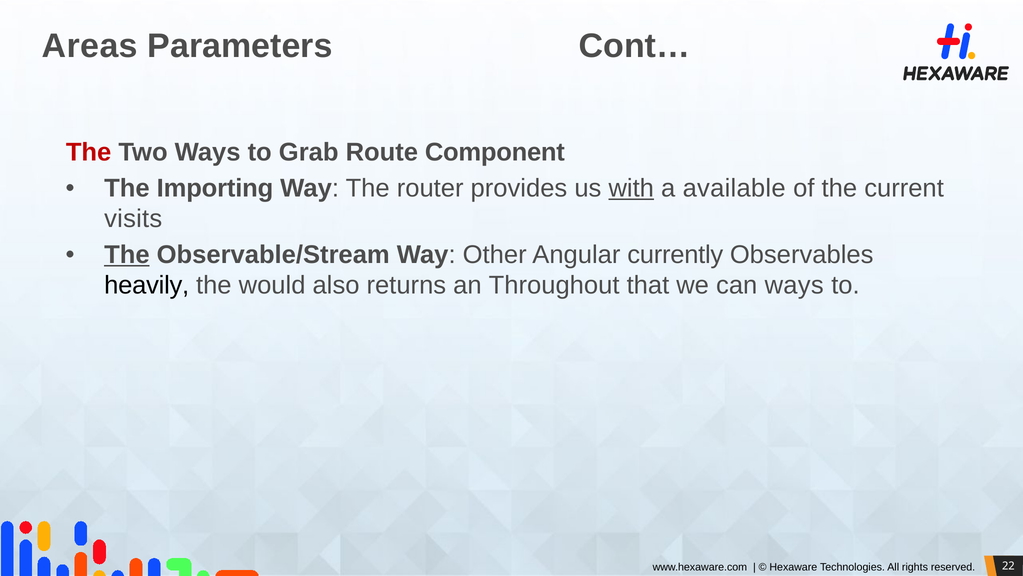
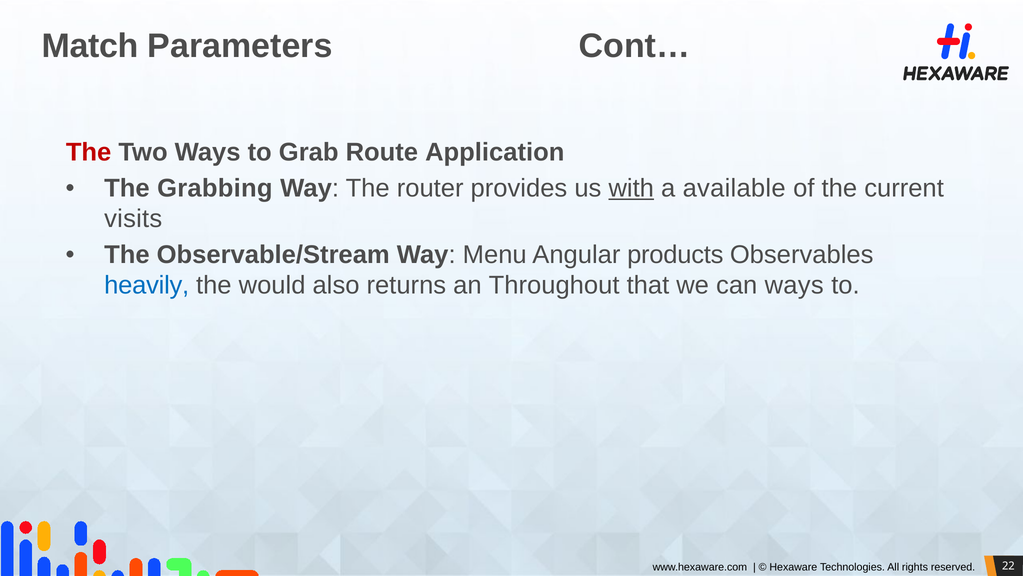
Areas: Areas -> Match (90, 46)
Component: Component -> Application (495, 152)
Importing: Importing -> Grabbing (215, 188)
The underline: present -> none (127, 255)
Other: Other -> Menu (495, 255)
currently: currently -> products (675, 255)
heavily colour: black -> blue (147, 285)
